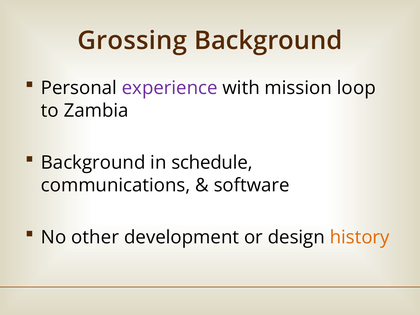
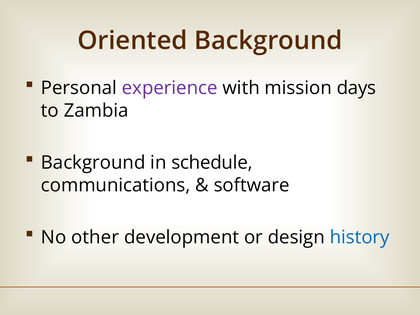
Grossing: Grossing -> Oriented (132, 41)
loop: loop -> days (356, 88)
history colour: orange -> blue (360, 237)
